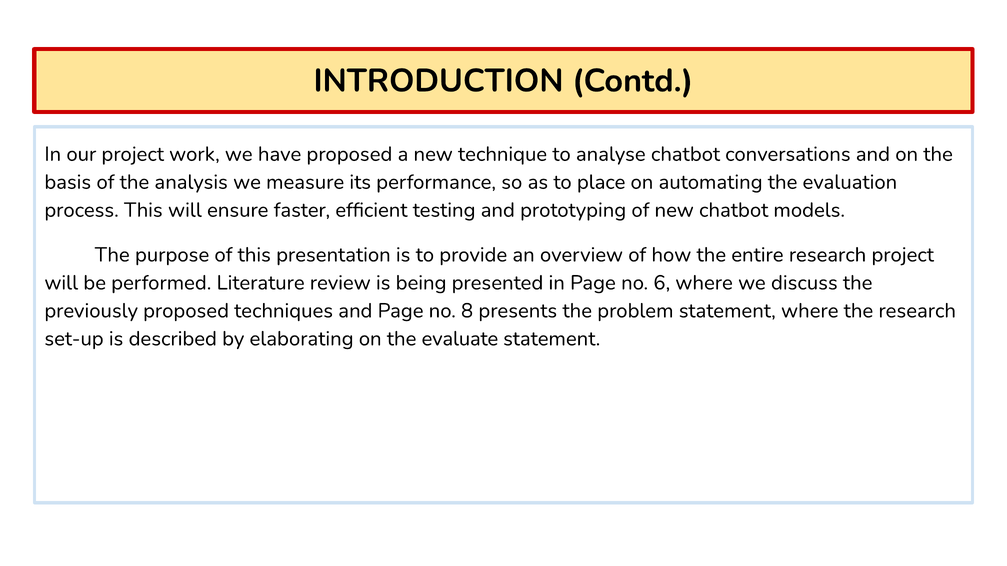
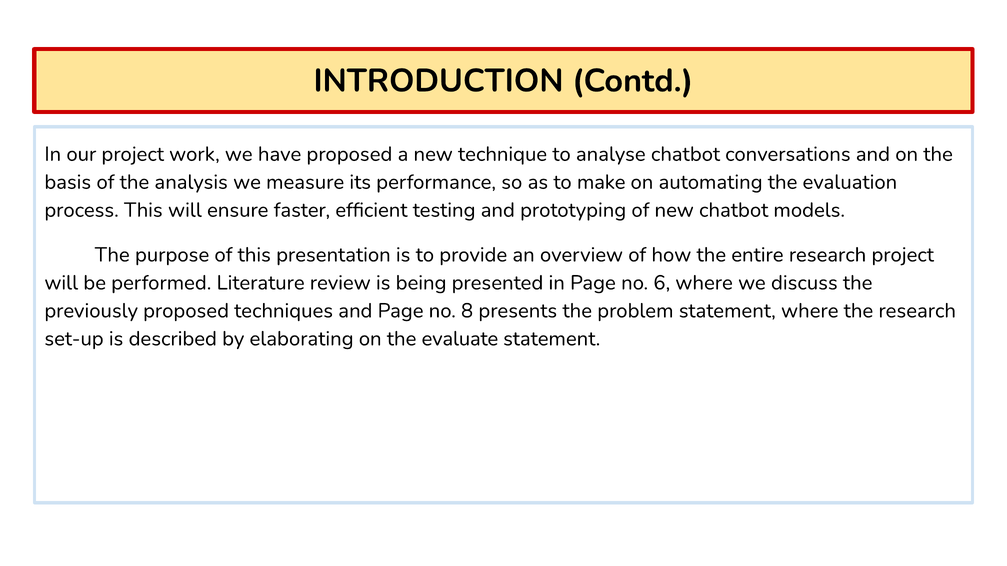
place: place -> make (601, 182)
